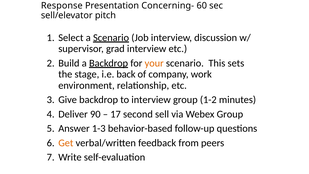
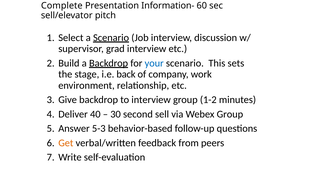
Response: Response -> Complete (62, 6)
Concerning-: Concerning- -> Information- (168, 6)
your colour: orange -> blue (154, 63)
90: 90 -> 40 (95, 114)
17: 17 -> 30 (116, 114)
1-3: 1-3 -> 5-3 (99, 128)
